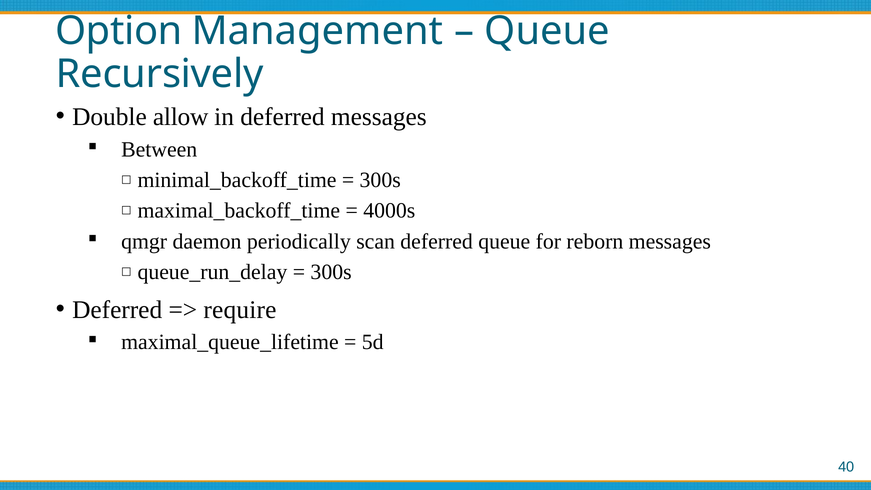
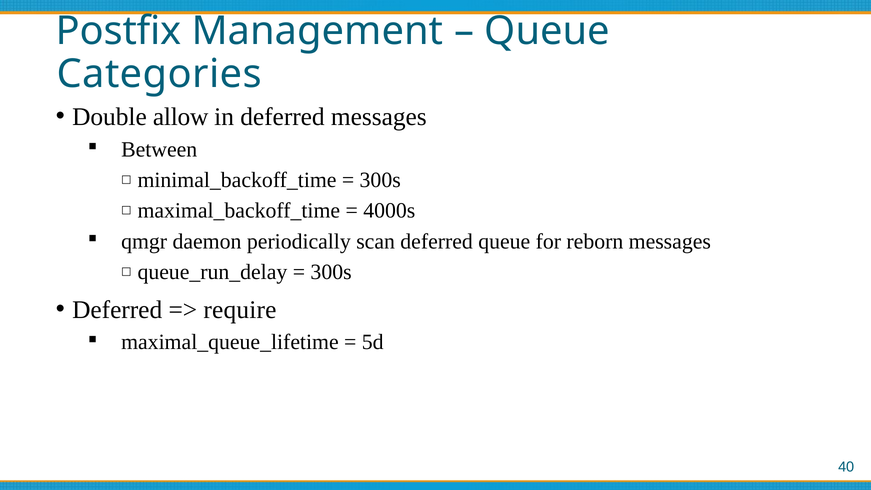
Option: Option -> Postfix (119, 31)
Recursively: Recursively -> Categories (159, 74)
